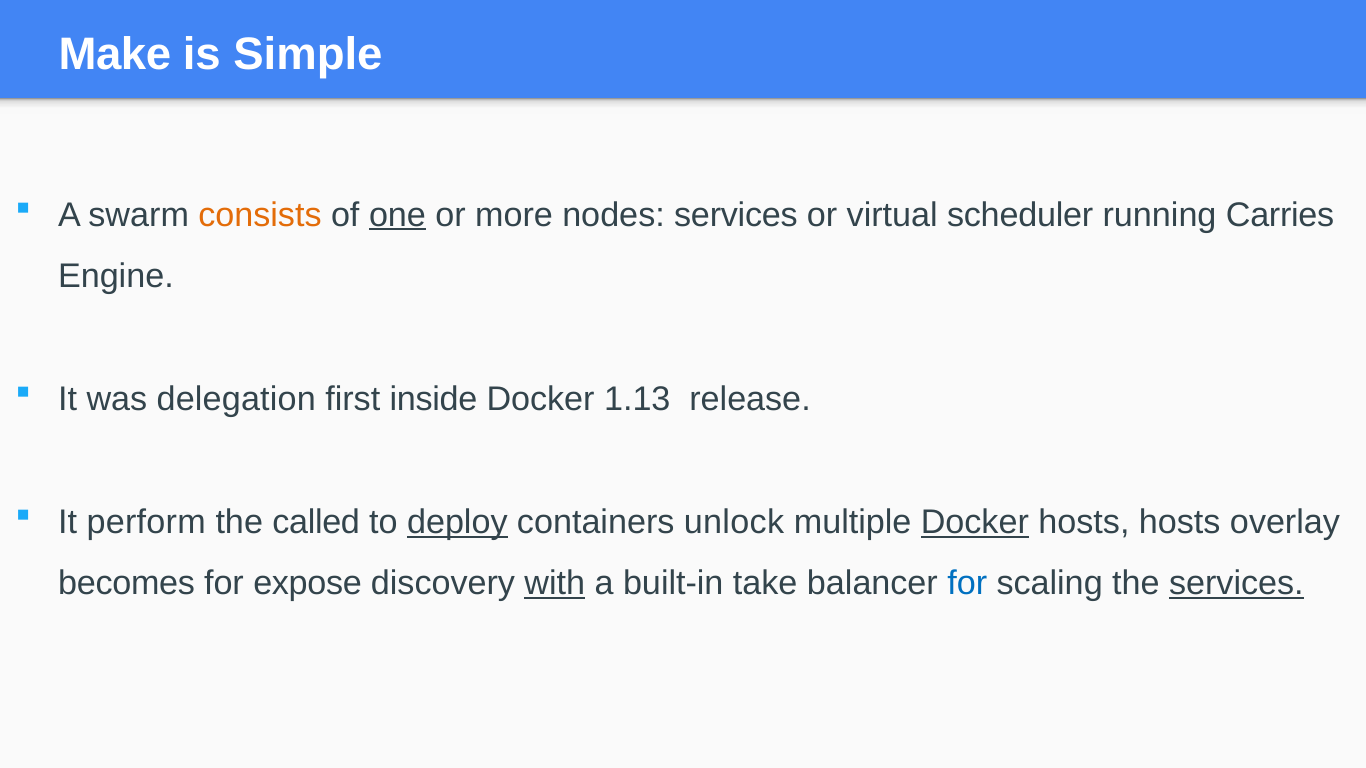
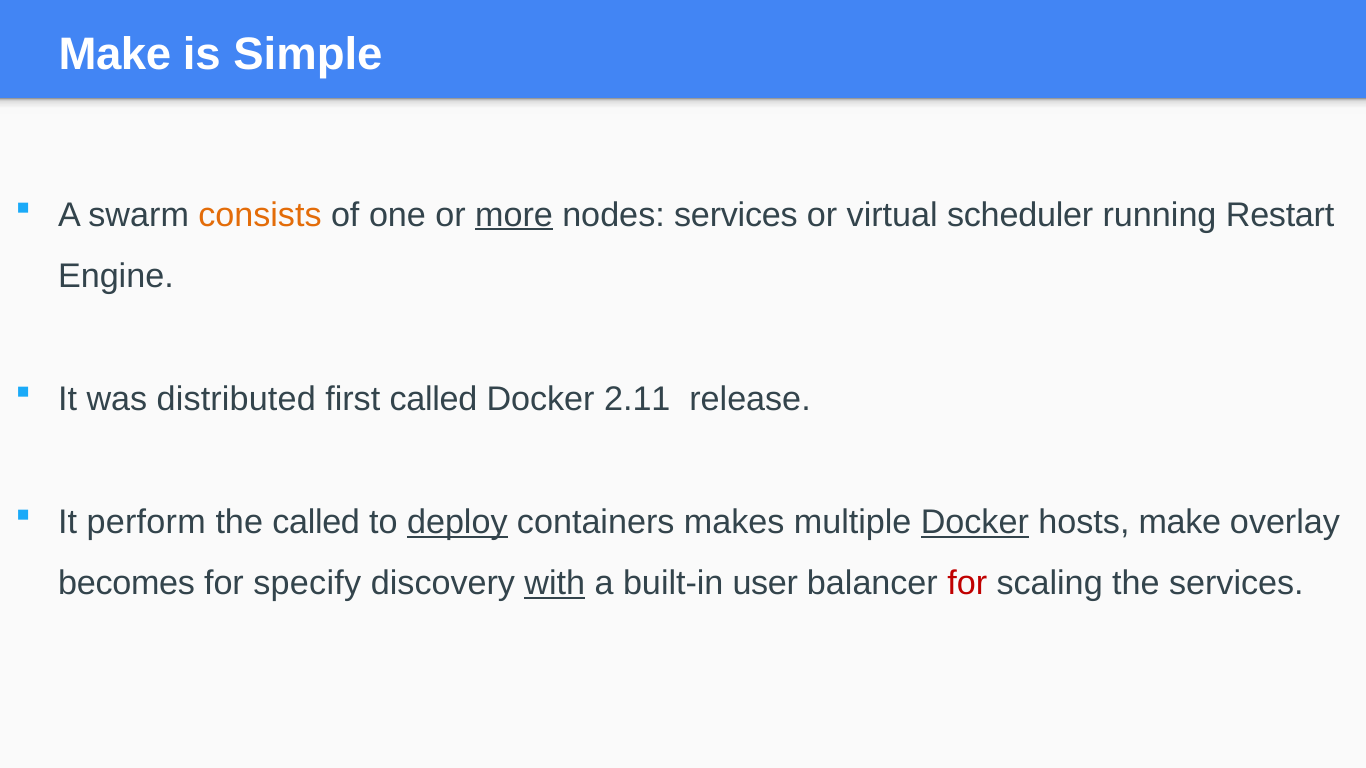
one underline: present -> none (397, 215)
more underline: none -> present (514, 215)
Carries: Carries -> Restart (1280, 215)
delegation: delegation -> distributed (236, 399)
first inside: inside -> called (433, 399)
1.13: 1.13 -> 2.11 (637, 399)
unlock: unlock -> makes (734, 522)
hosts hosts: hosts -> make (1180, 522)
expose: expose -> specify (307, 584)
take: take -> user (765, 584)
for colour: blue -> red (967, 584)
services underline: present -> none (1236, 584)
